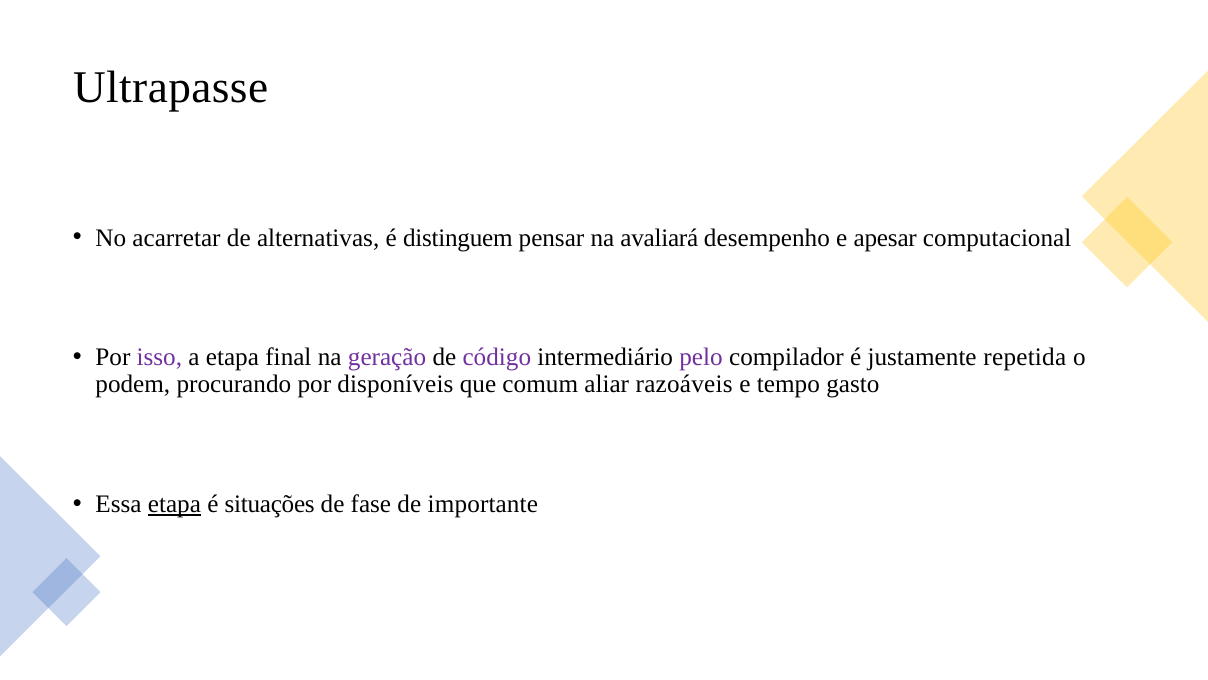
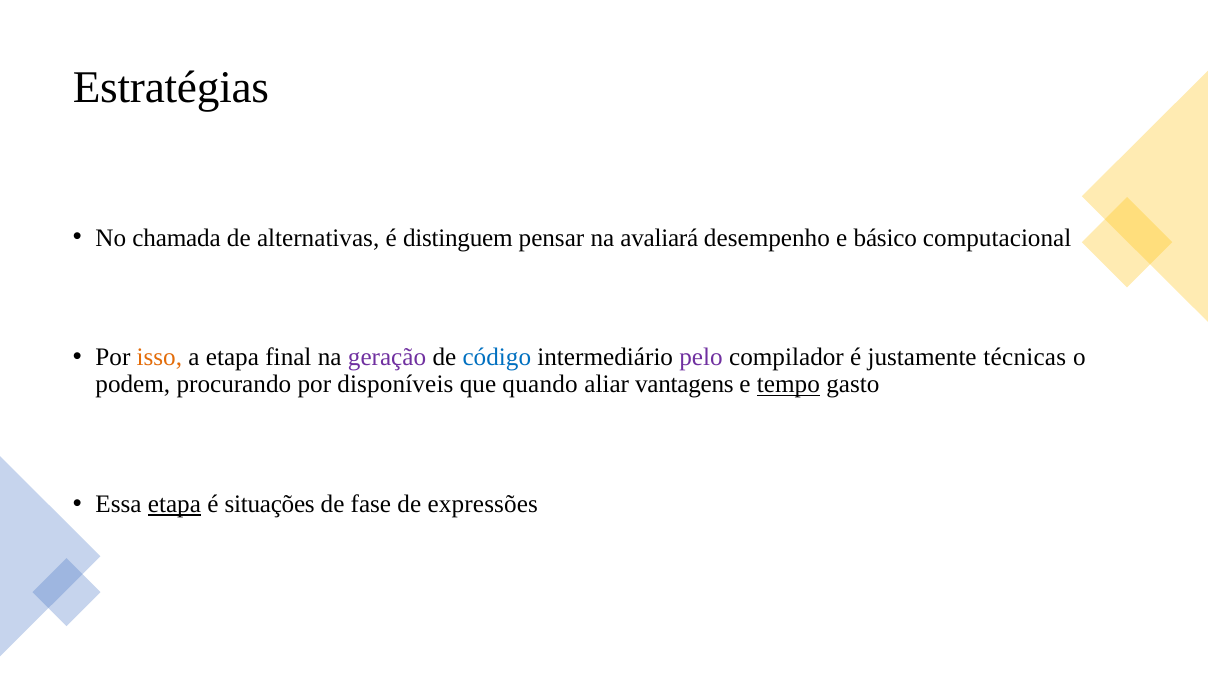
Ultrapasse: Ultrapasse -> Estratégias (171, 88)
acarretar: acarretar -> chamada (177, 238)
apesar: apesar -> básico (885, 238)
isso colour: purple -> orange (159, 357)
código colour: purple -> blue (497, 357)
repetida: repetida -> técnicas (1025, 357)
comum: comum -> quando (540, 384)
razoáveis: razoáveis -> vantagens (684, 384)
tempo underline: none -> present (788, 384)
importante: importante -> expressões (483, 504)
